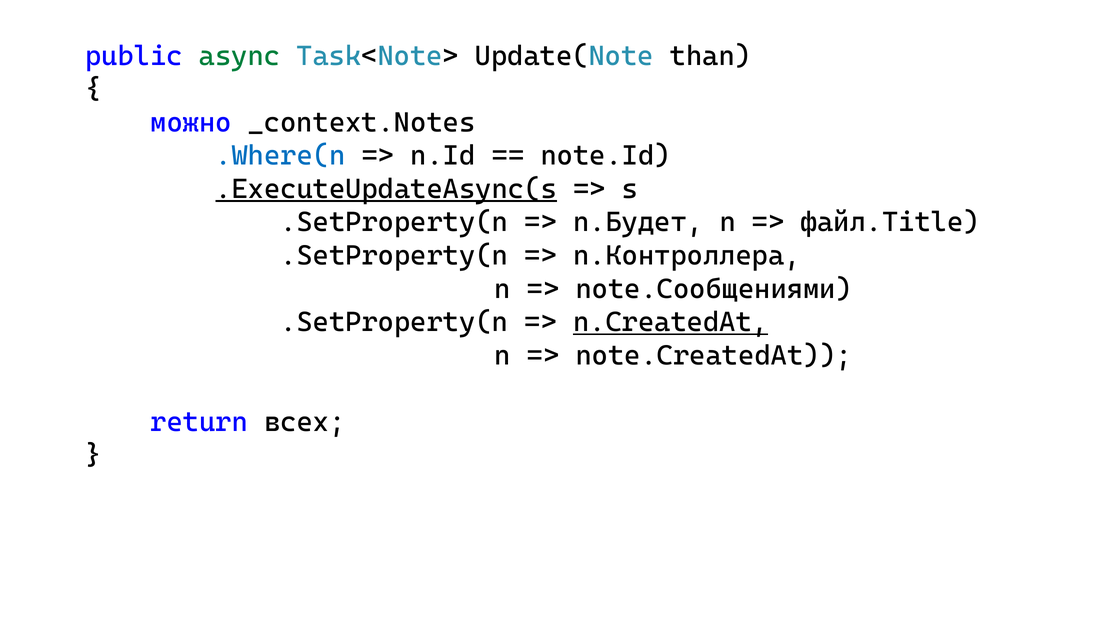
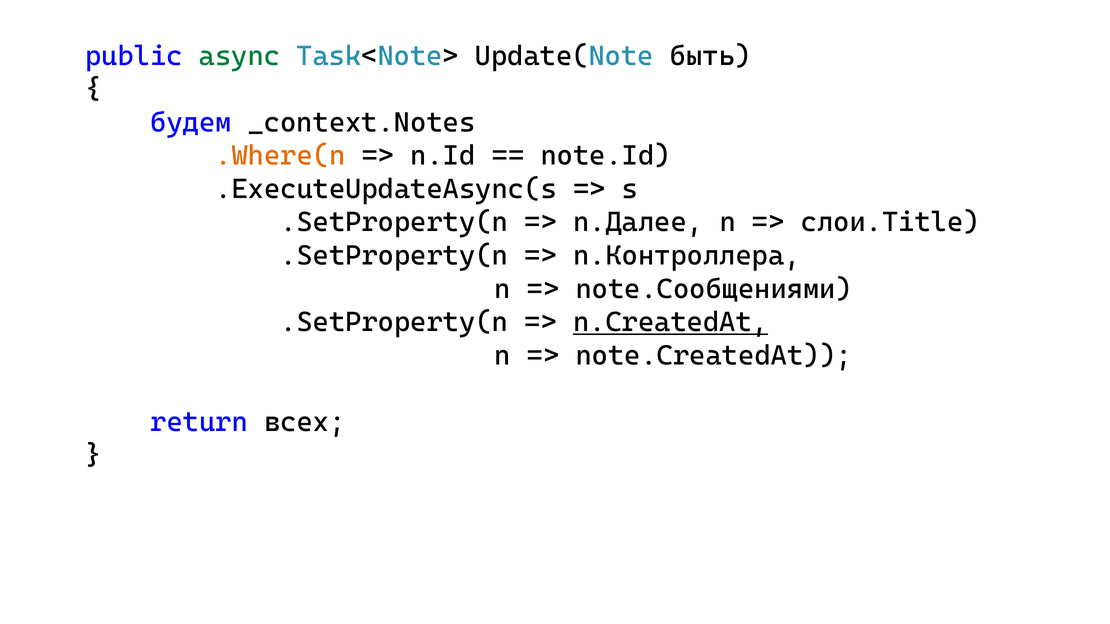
than: than -> быть (710, 56)
можно: можно -> будем (191, 123)
.Where(n colour: blue -> orange (280, 156)
.ExecuteUpdateAsync(s underline: present -> none (386, 189)
n.Будет: n.Будет -> n.Далее (638, 222)
файл.Title: файл.Title -> слои.Title (890, 222)
